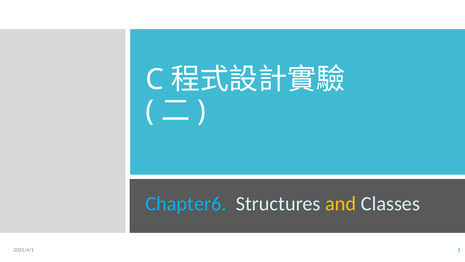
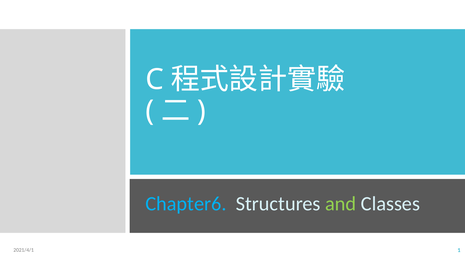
and colour: yellow -> light green (341, 204)
